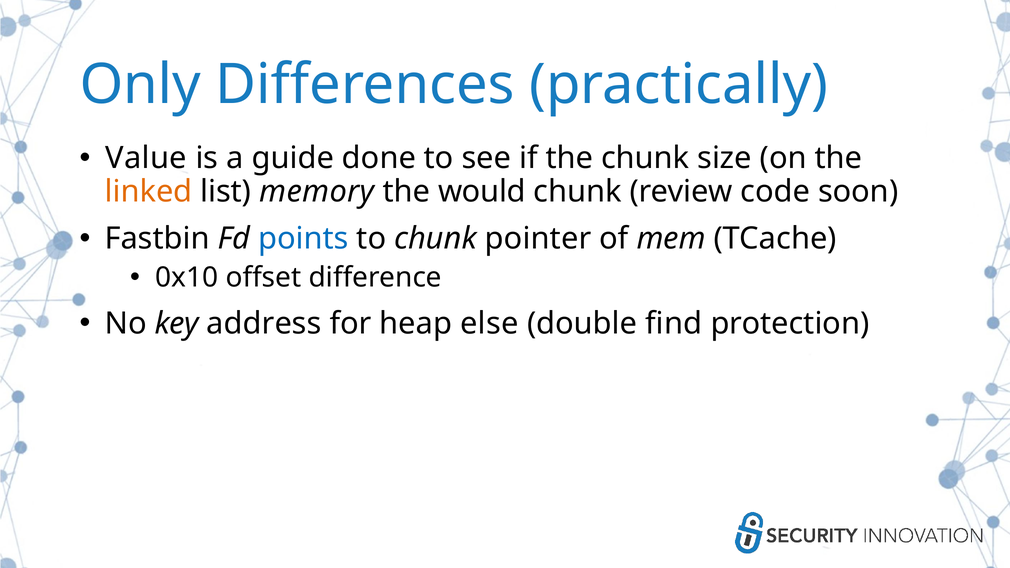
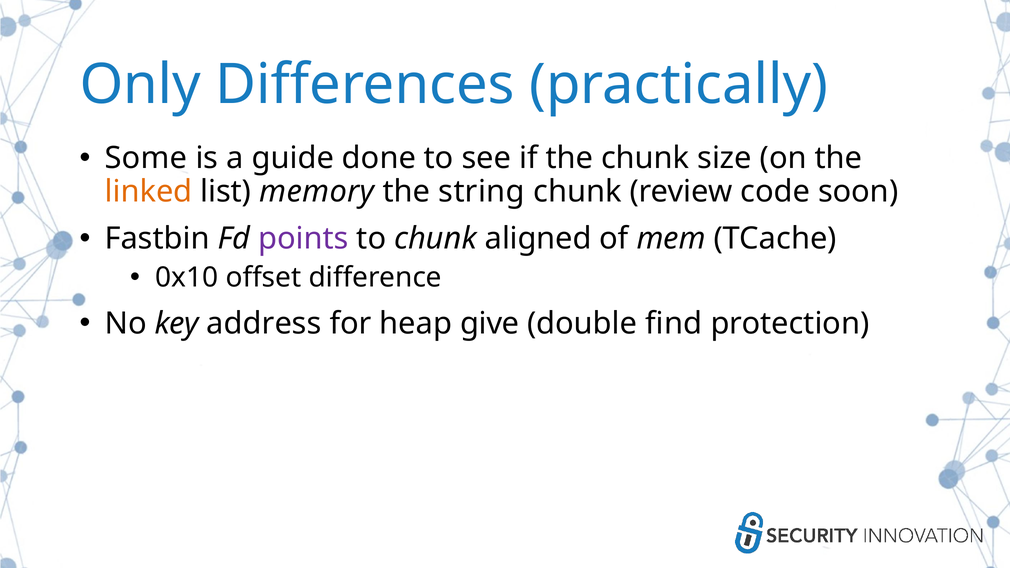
Value: Value -> Some (146, 158)
would: would -> string (482, 191)
points colour: blue -> purple (303, 239)
pointer: pointer -> aligned (538, 239)
else: else -> give (490, 323)
